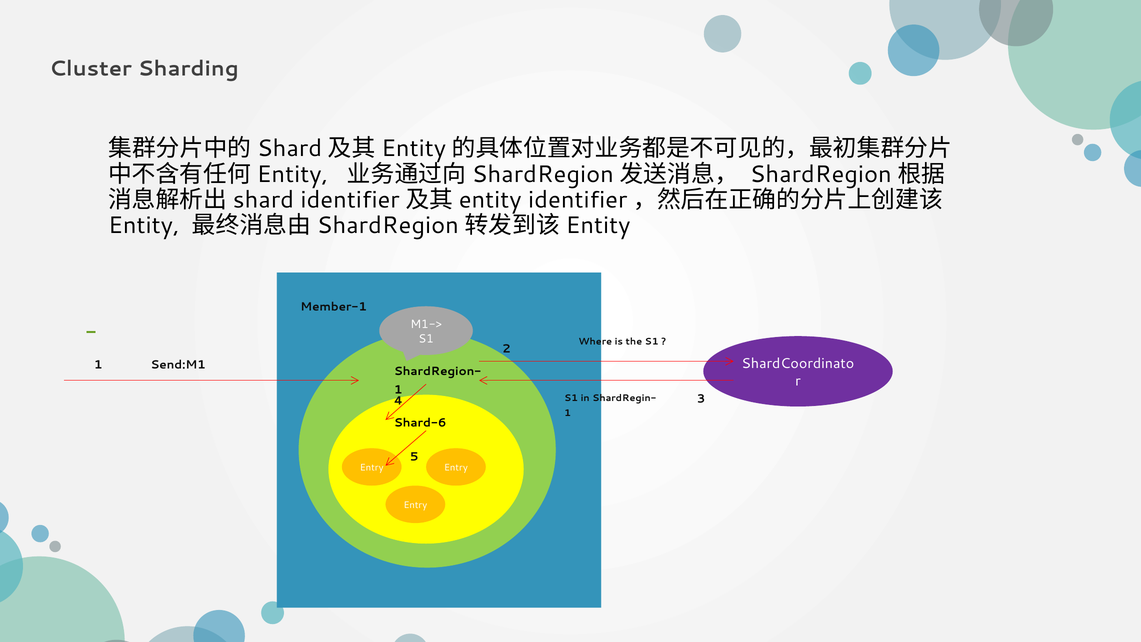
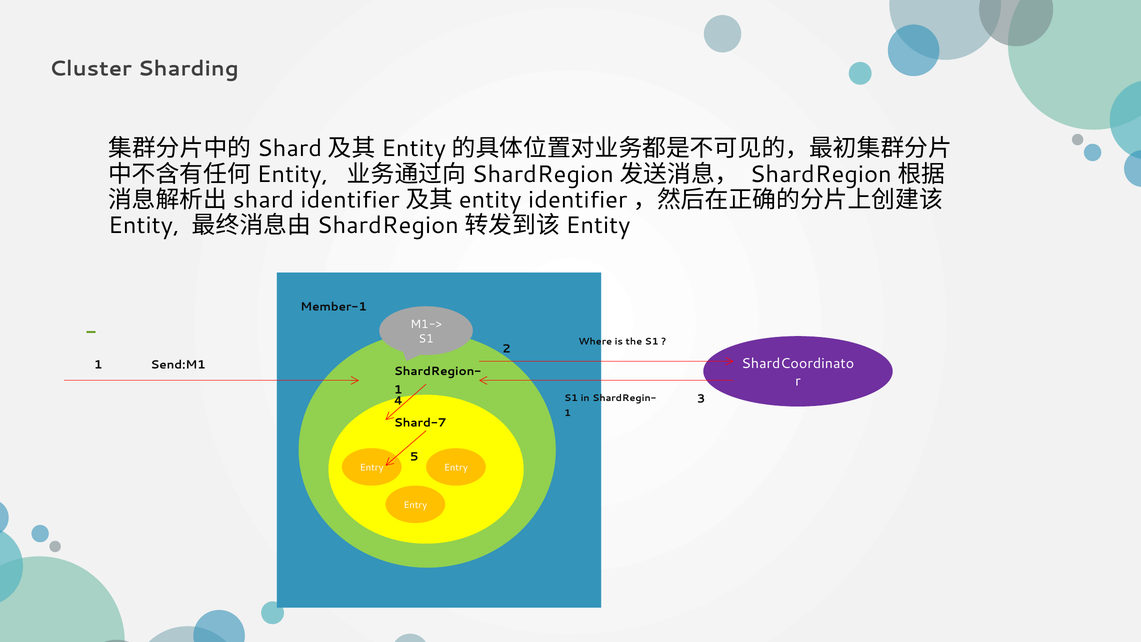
Shard-6: Shard-6 -> Shard-7 (420, 423)
